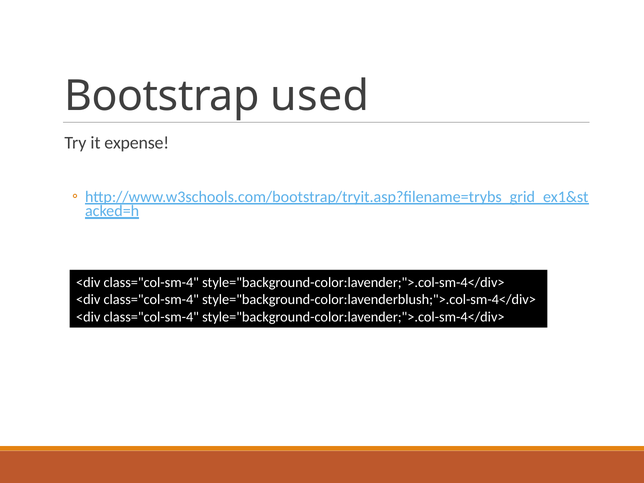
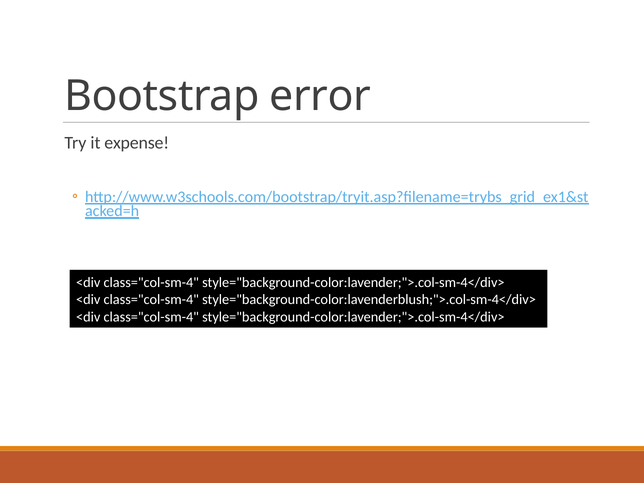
used: used -> error (320, 96)
